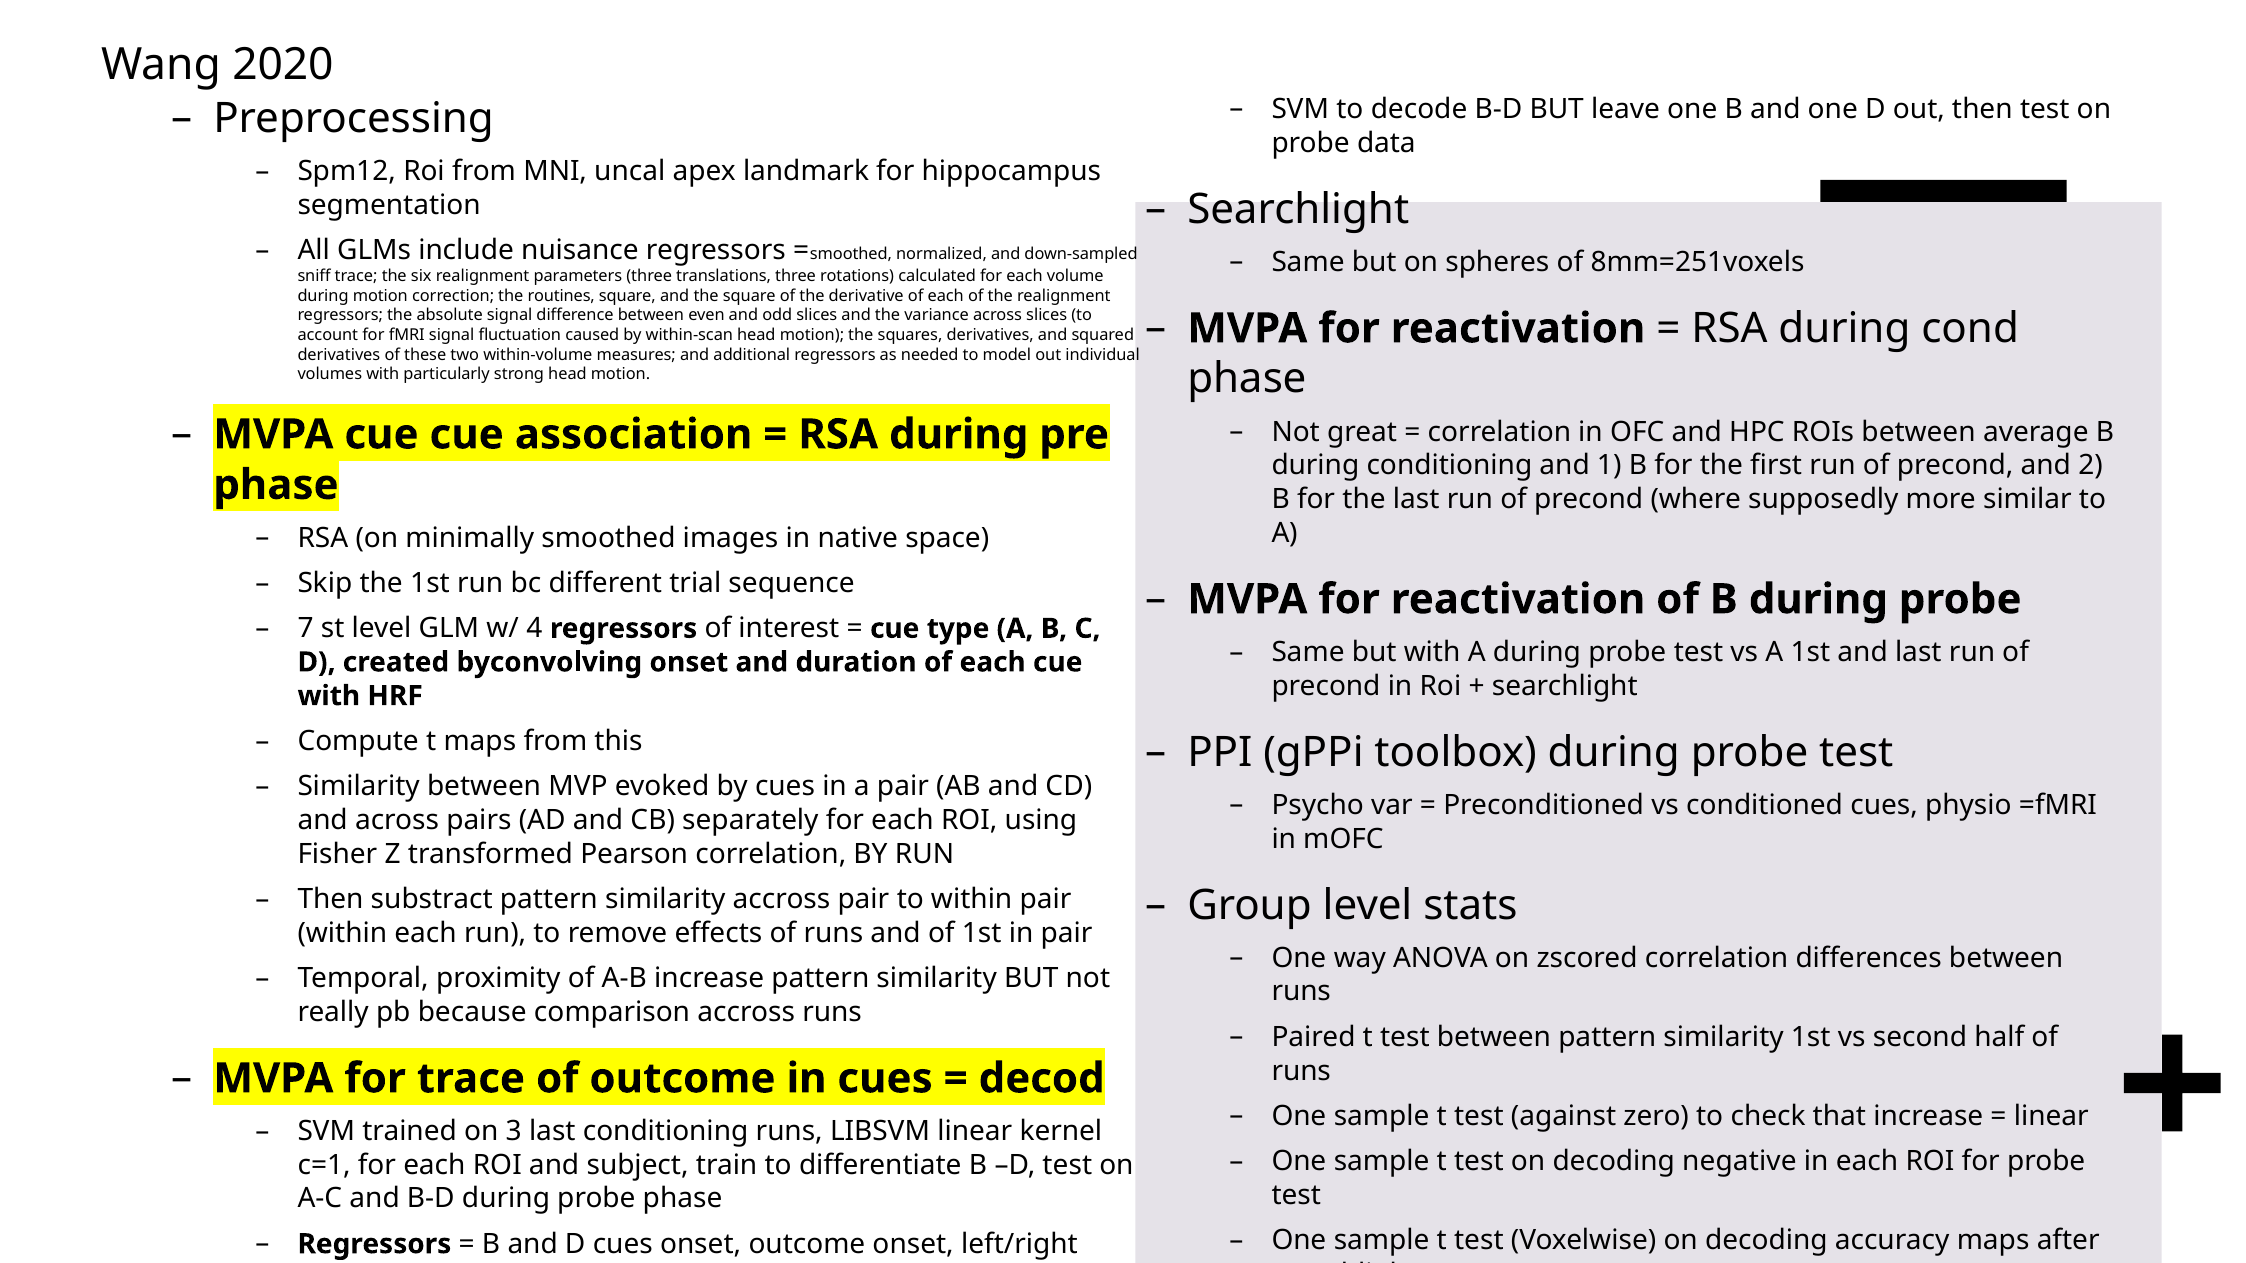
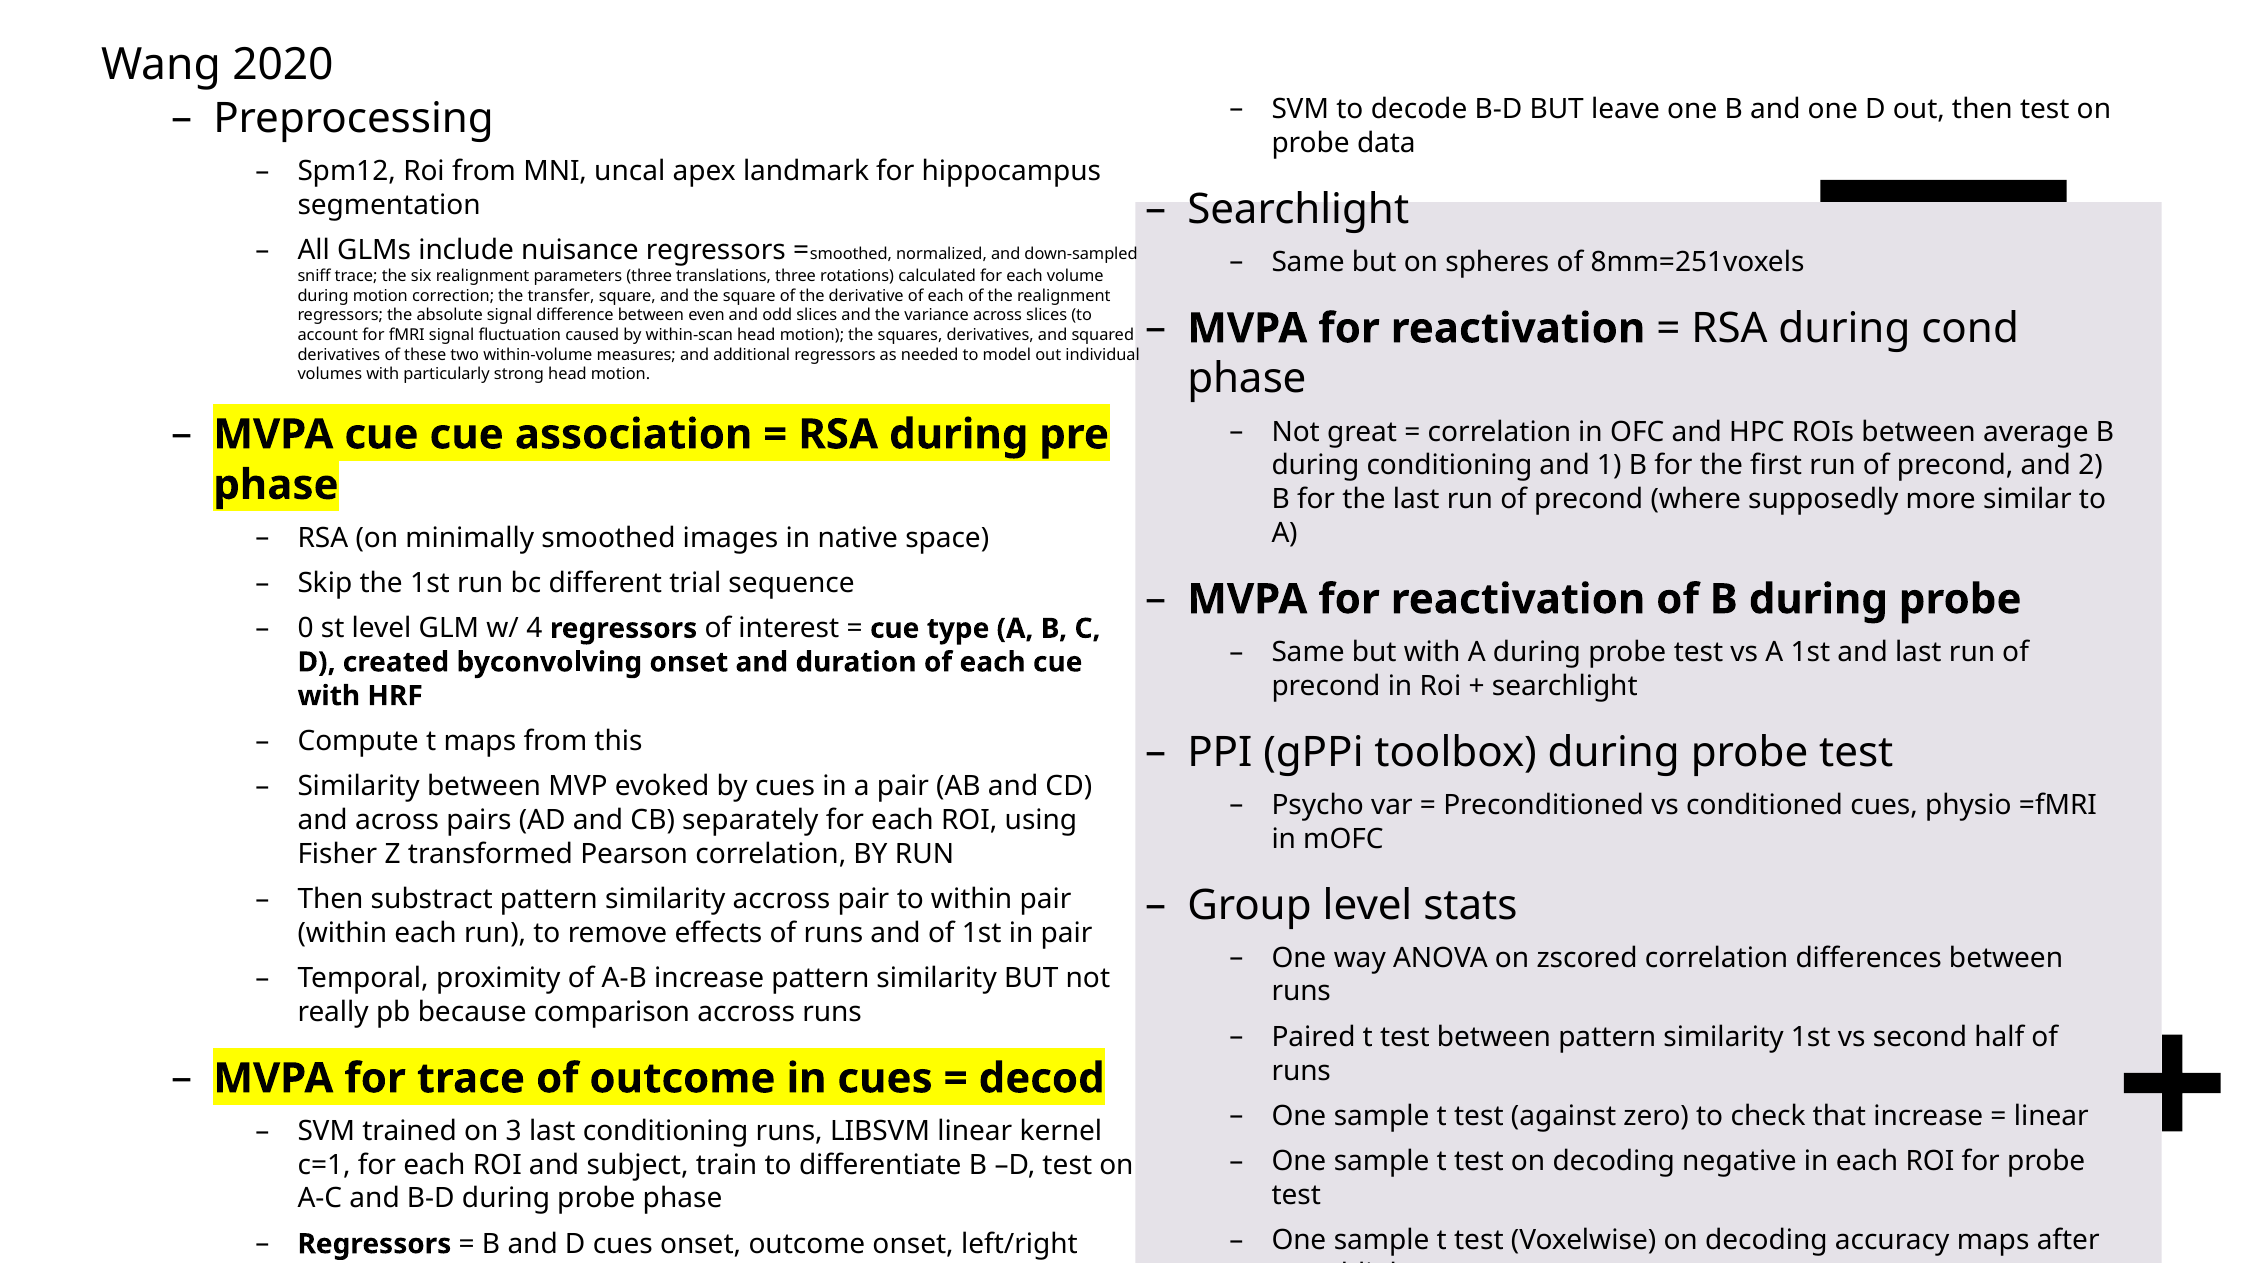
routines: routines -> transfer (561, 296)
7: 7 -> 0 (306, 629)
